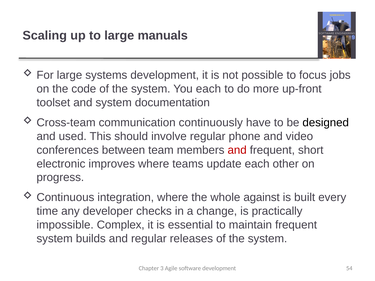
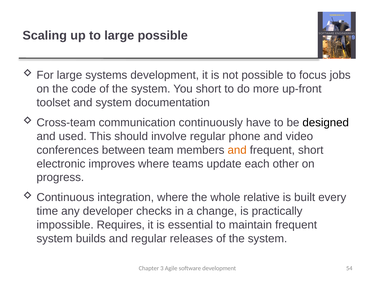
large manuals: manuals -> possible (163, 36)
You each: each -> short (209, 89)
and colour: red -> orange (237, 150)
against: against -> relative (262, 198)
Complex: Complex -> Requires (121, 225)
